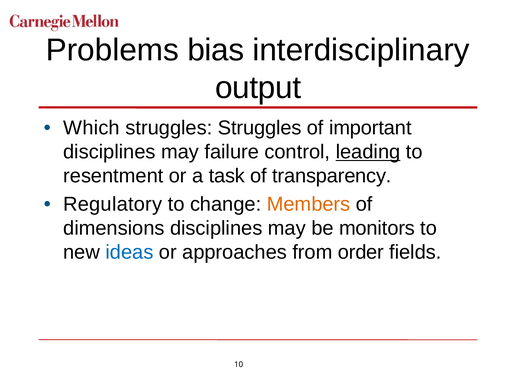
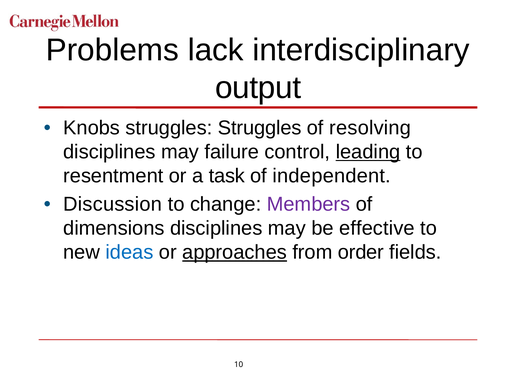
bias: bias -> lack (216, 50)
Which: Which -> Knobs (92, 128)
important: important -> resolving (370, 128)
transparency: transparency -> independent (332, 176)
Regulatory: Regulatory -> Discussion (113, 204)
Members colour: orange -> purple (309, 204)
monitors: monitors -> effective (377, 228)
approaches underline: none -> present (235, 252)
